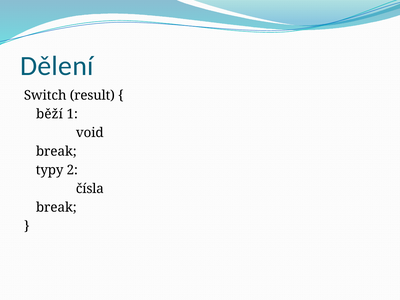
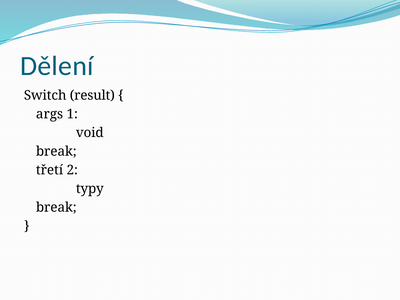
běží: běží -> args (50, 114)
typy: typy -> třetí (50, 170)
čísla: čísla -> typy (90, 189)
